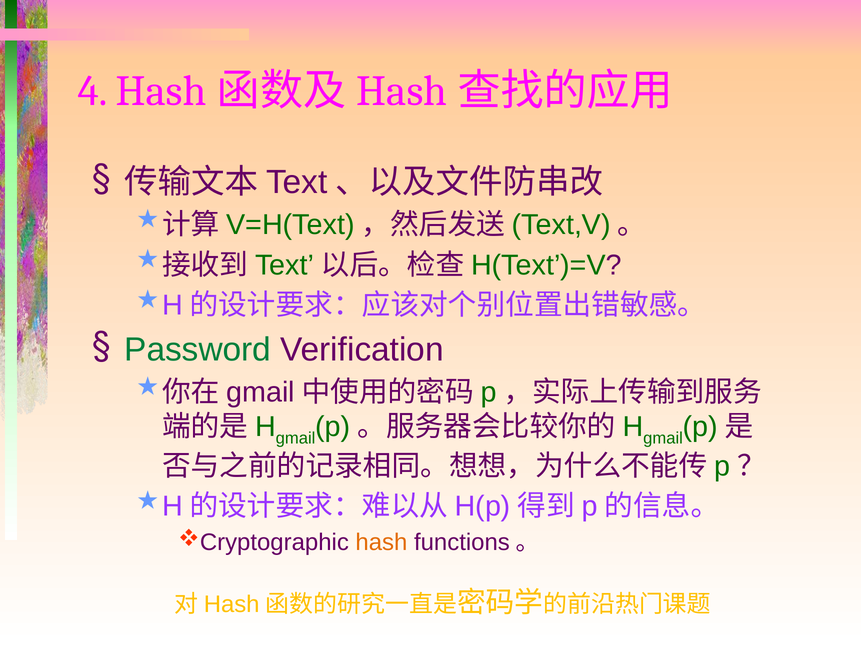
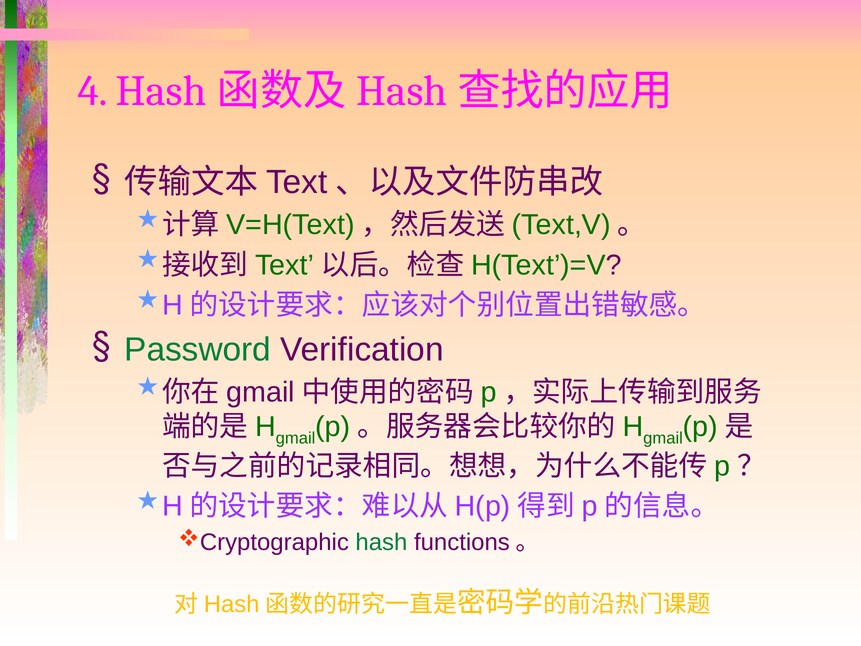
hash colour: orange -> green (381, 542)
